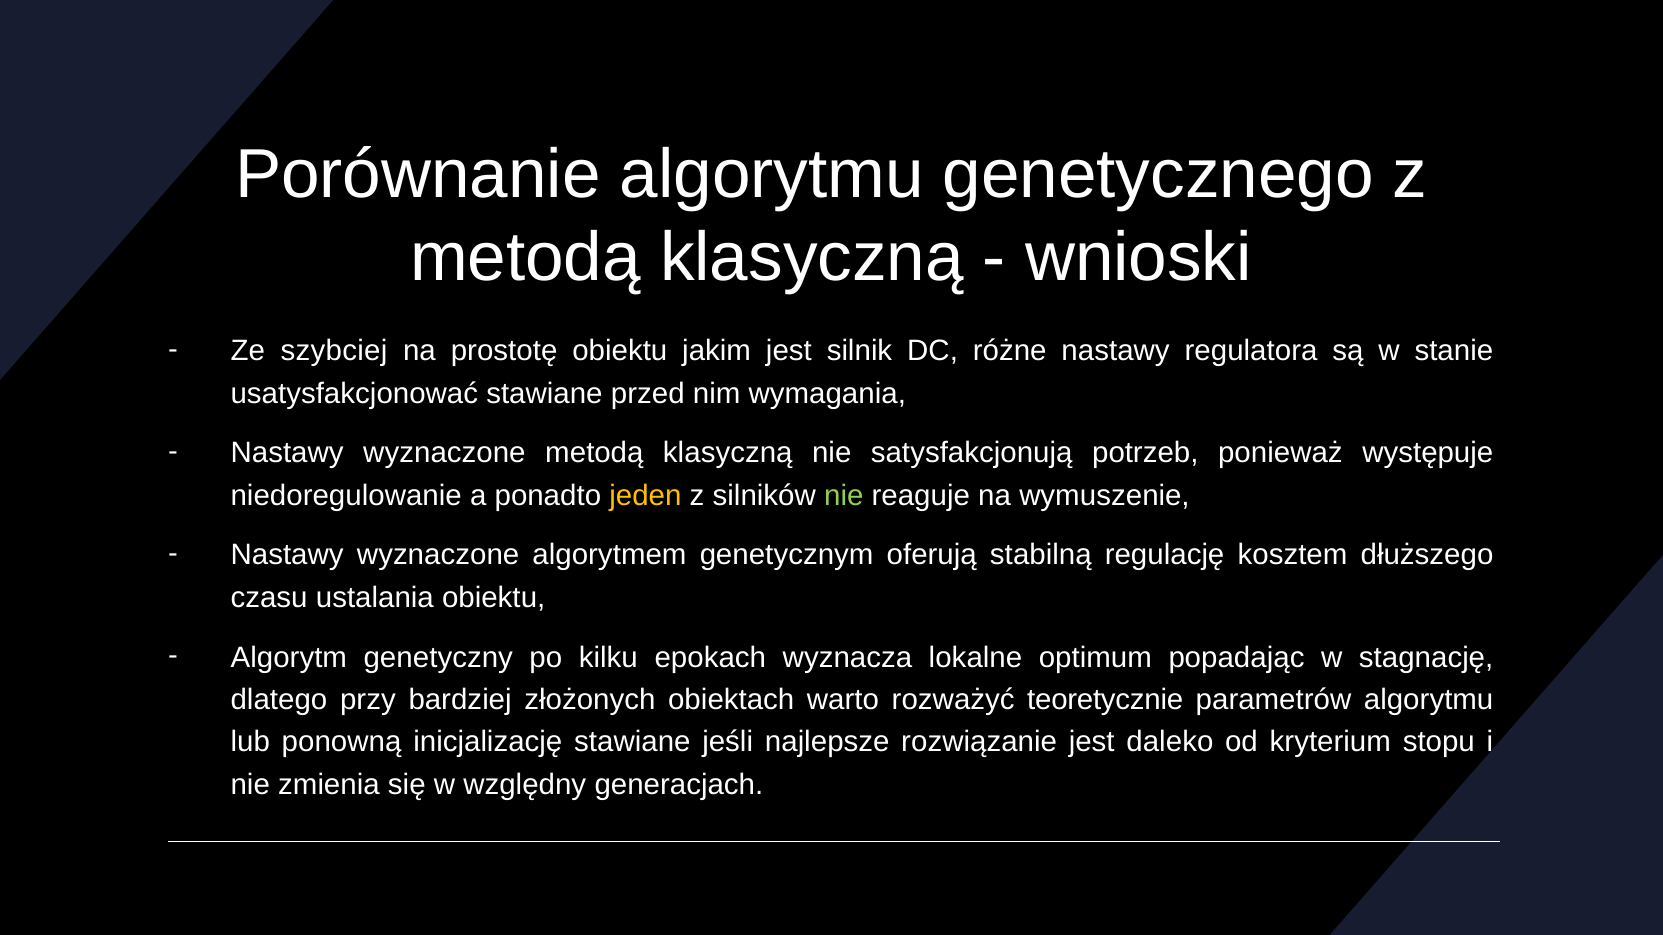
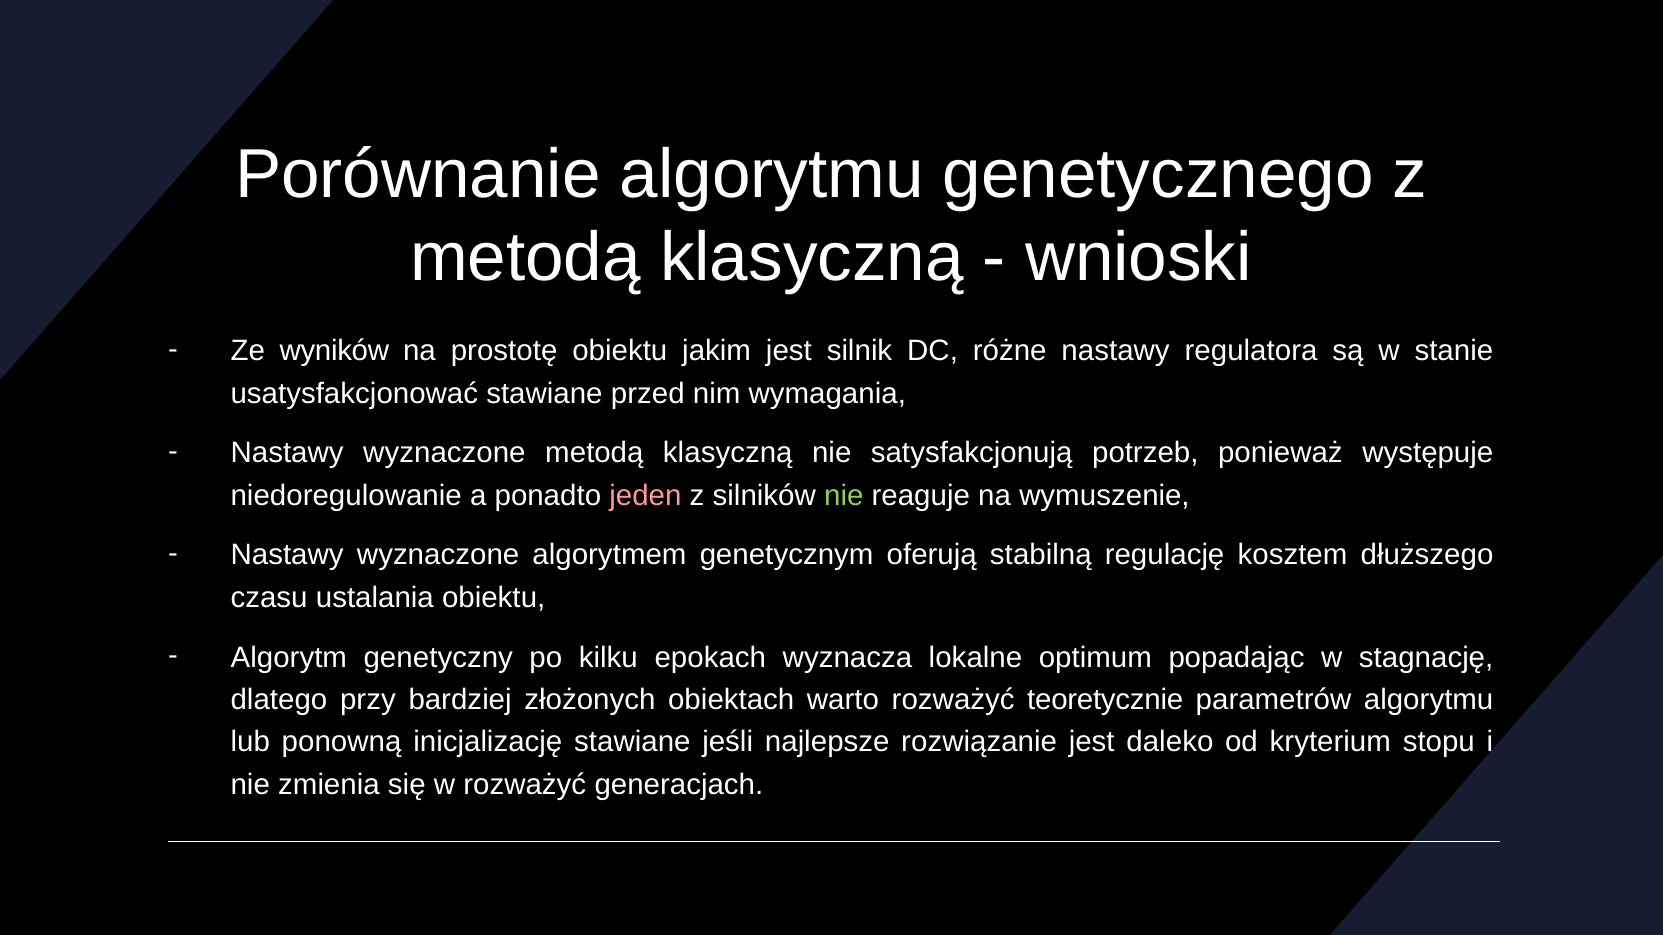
szybciej: szybciej -> wyników (334, 351)
jeden colour: yellow -> pink (645, 496)
w względny: względny -> rozważyć (525, 785)
